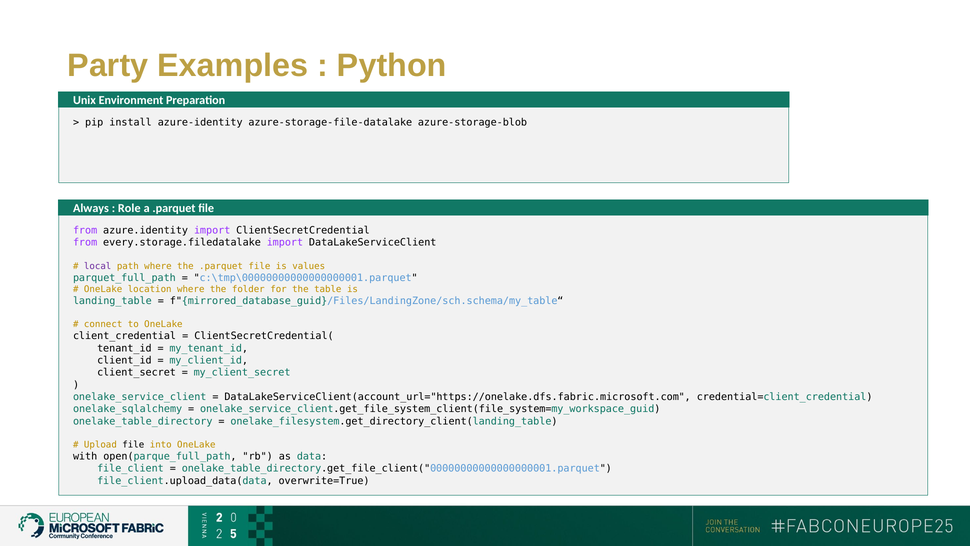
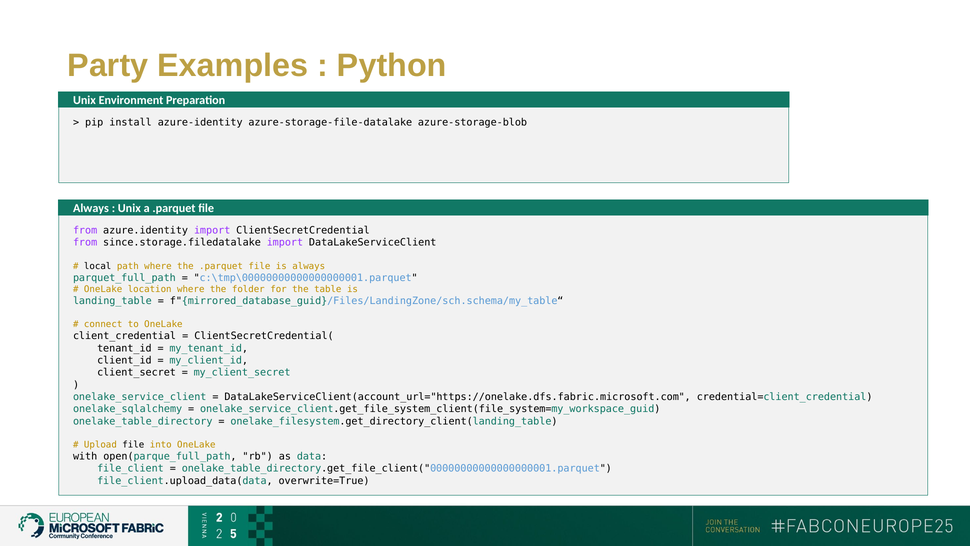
Role: Role -> Unix (129, 208)
every.storage.filedatalake: every.storage.filedatalake -> since.storage.filedatalake (182, 242)
local colour: purple -> black (98, 266)
is values: values -> always (309, 266)
